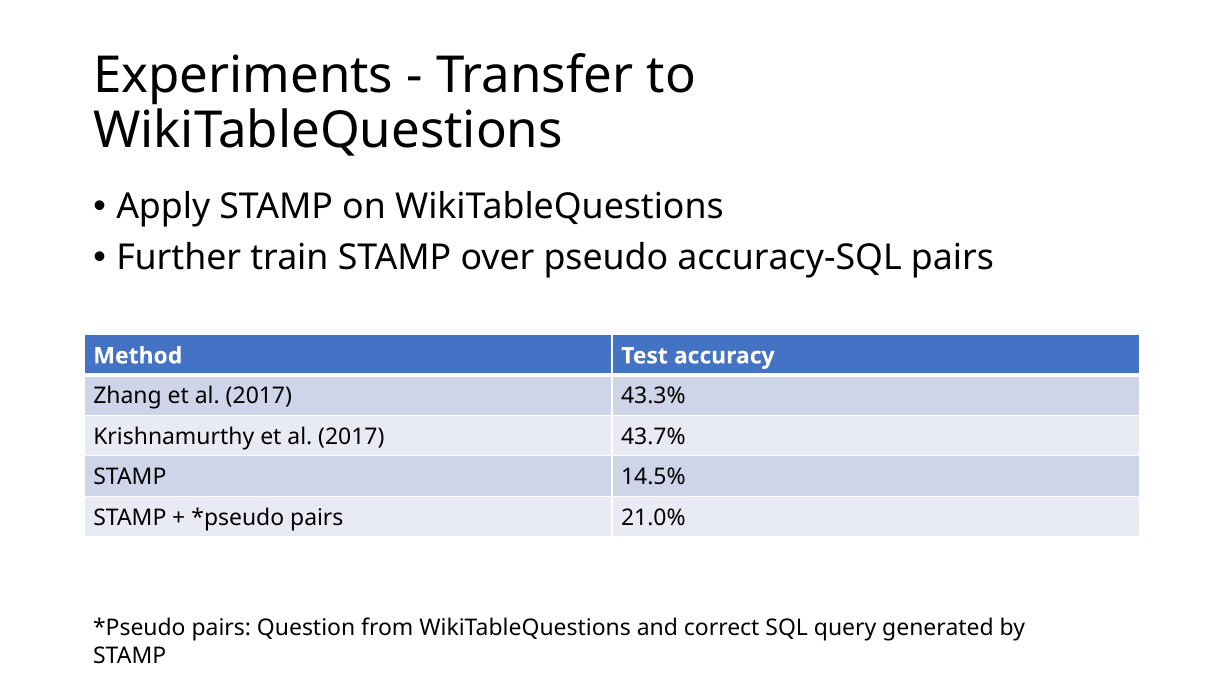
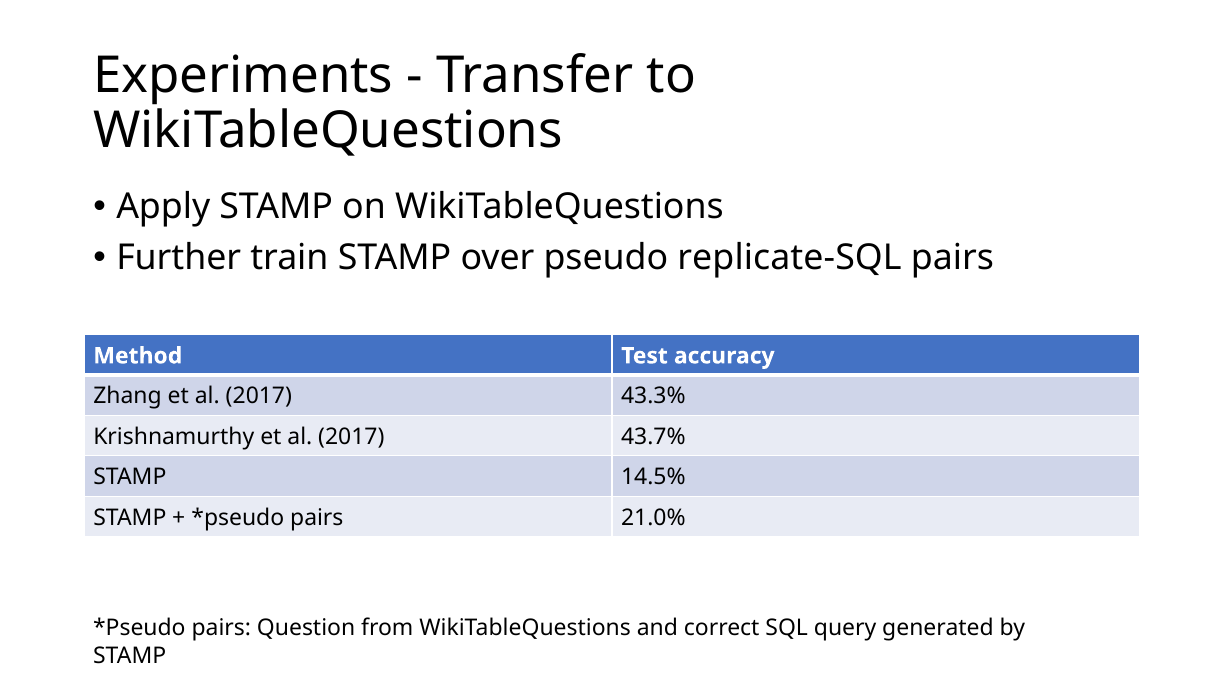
accuracy-SQL: accuracy-SQL -> replicate-SQL (790, 258)
